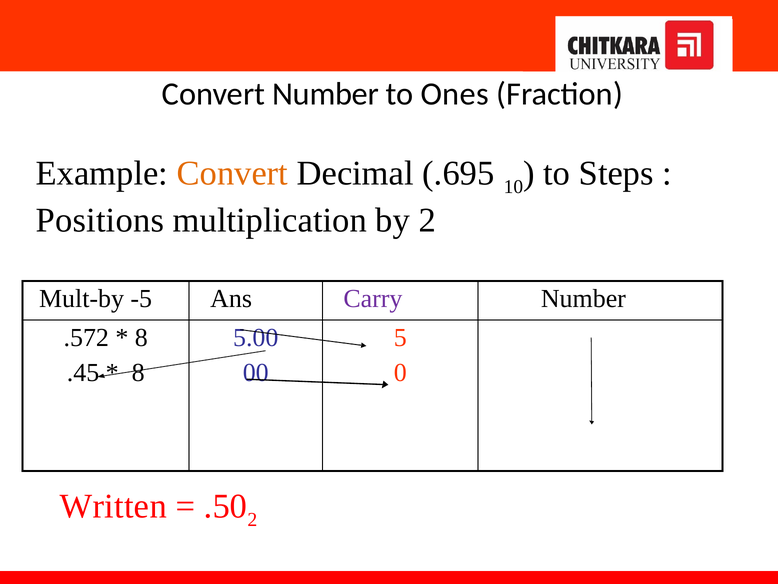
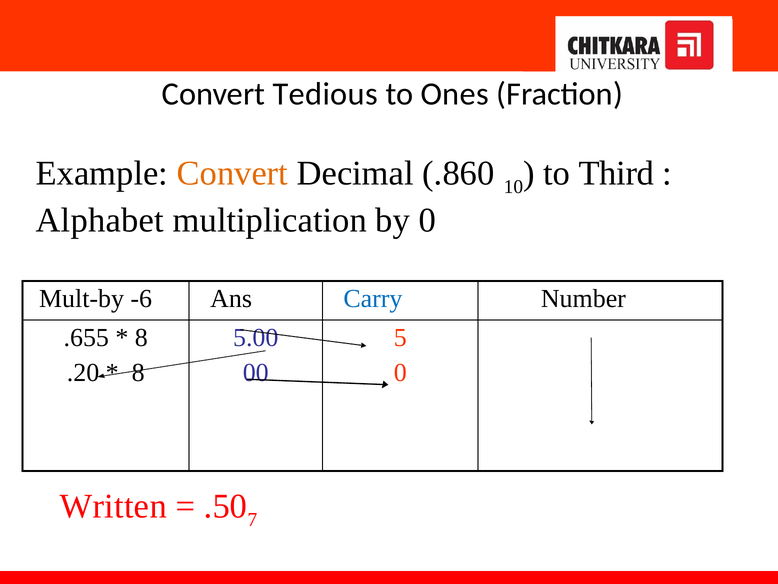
Convert Number: Number -> Tedious (325, 94)
.695: .695 -> .860 (458, 173)
Steps: Steps -> Third (616, 173)
Positions: Positions -> Alphabet (100, 220)
by 2: 2 -> 0 (427, 220)
-5: -5 -> -6 (141, 298)
Carry colour: purple -> blue (373, 298)
.572: .572 -> .655 (86, 337)
.45: .45 -> .20 (83, 372)
2: 2 -> 7 (252, 519)
